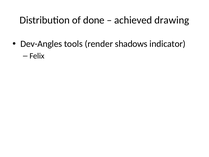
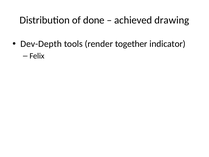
Dev-Angles: Dev-Angles -> Dev-Depth (41, 44)
shadows: shadows -> together (131, 44)
